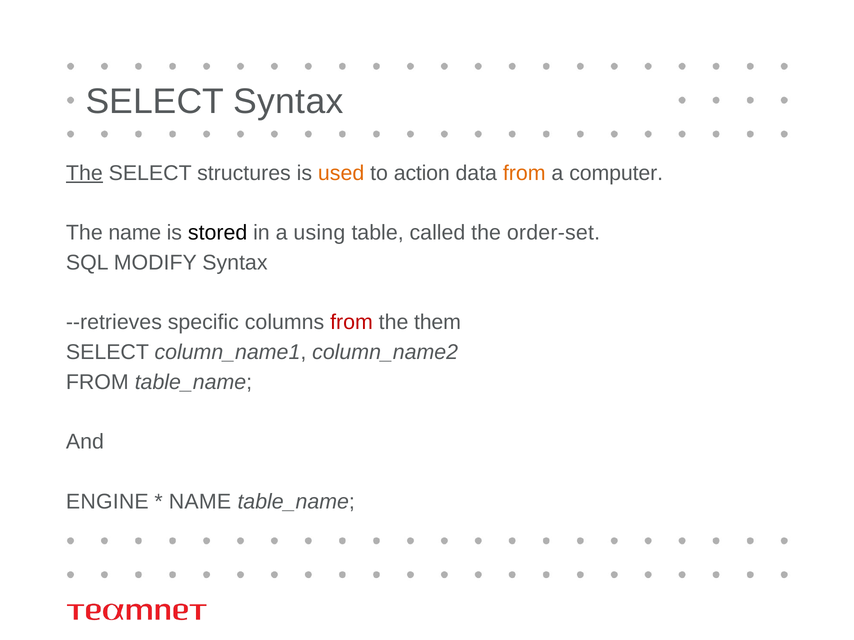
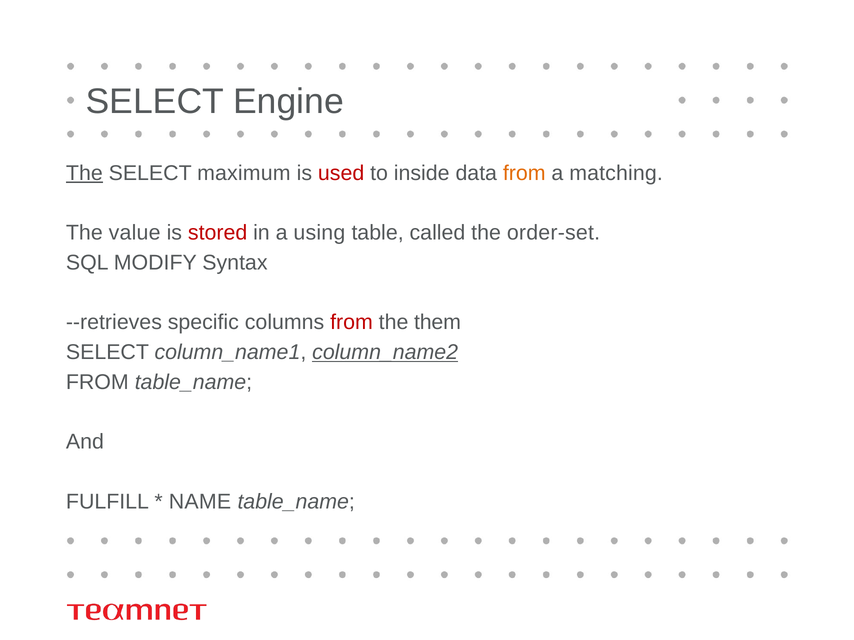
SELECT Syntax: Syntax -> Engine (289, 102)
structures: structures -> maximum (244, 173)
used colour: orange -> red (341, 173)
action: action -> inside (422, 173)
computer: computer -> matching (616, 173)
The name: name -> value (135, 233)
stored colour: black -> red (218, 233)
column_name2 underline: none -> present (385, 353)
ENGINE: ENGINE -> FULFILL (107, 502)
